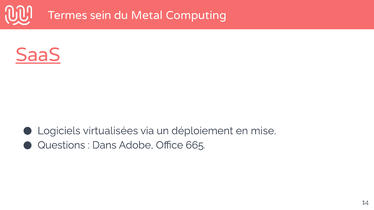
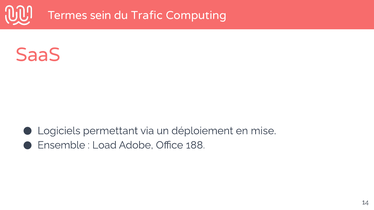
Metal: Metal -> Trafic (147, 15)
SaaS underline: present -> none (38, 55)
virtualisées: virtualisées -> permettant (110, 131)
Questions: Questions -> Ensemble (61, 145)
Dans: Dans -> Load (104, 145)
665: 665 -> 188 (195, 145)
